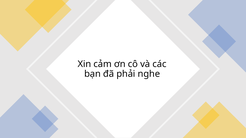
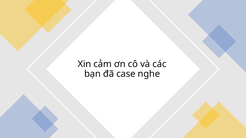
phải: phải -> case (126, 74)
